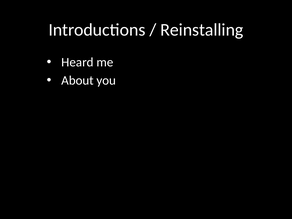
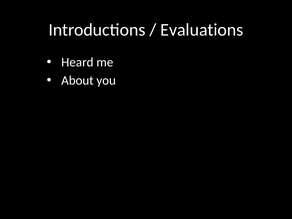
Reinstalling: Reinstalling -> Evaluations (202, 30)
